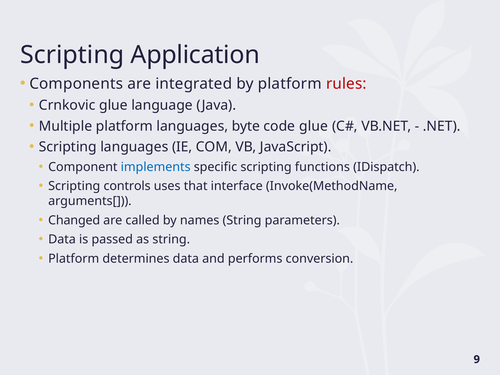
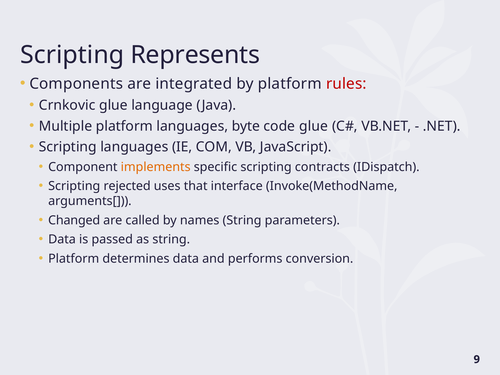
Application: Application -> Represents (195, 55)
implements colour: blue -> orange (156, 167)
functions: functions -> contracts (322, 167)
controls: controls -> rejected (127, 186)
